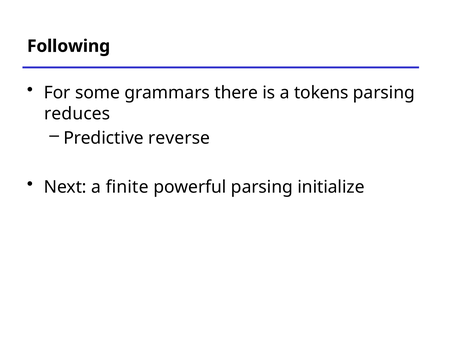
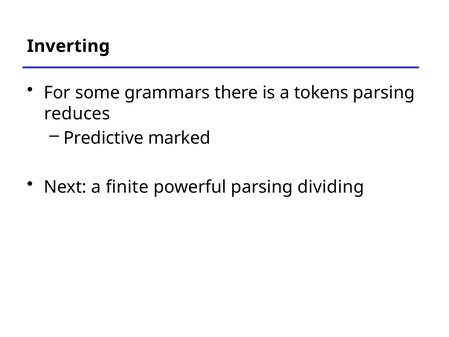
Following: Following -> Inverting (68, 46)
reverse: reverse -> marked (179, 138)
initialize: initialize -> dividing (331, 187)
